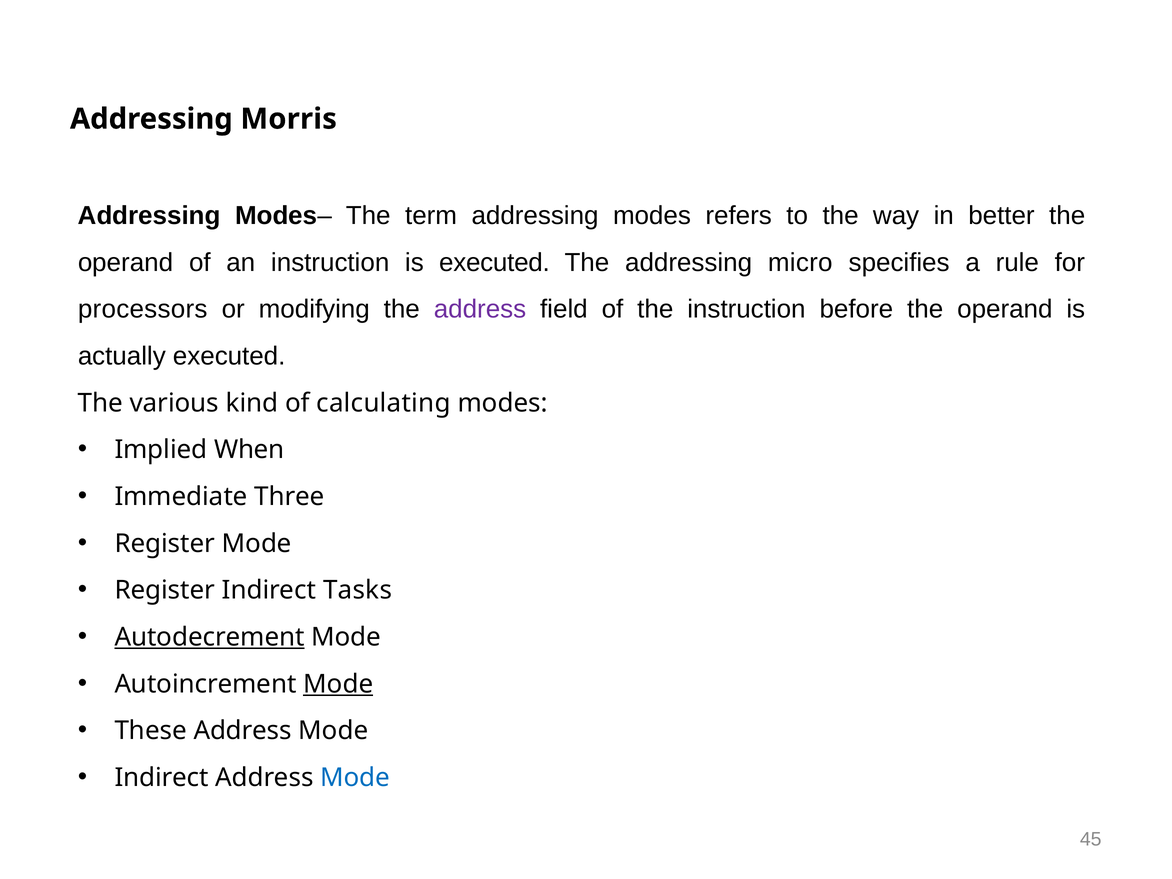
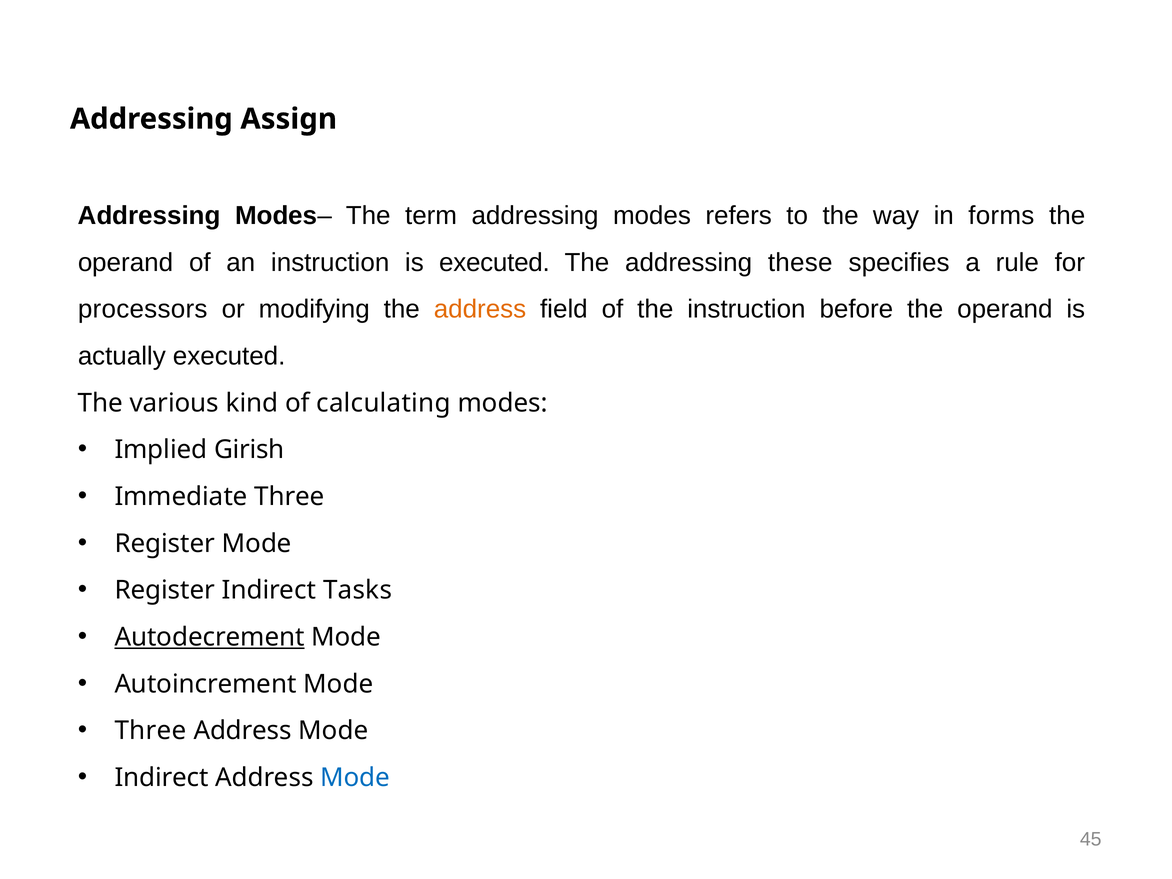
Morris: Morris -> Assign (289, 119)
better: better -> forms (1001, 216)
micro: micro -> these (800, 263)
address colour: purple -> orange (480, 309)
When: When -> Girish (249, 450)
Mode underline: present -> none (338, 684)
These: These -> Three (151, 731)
